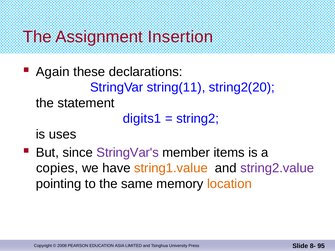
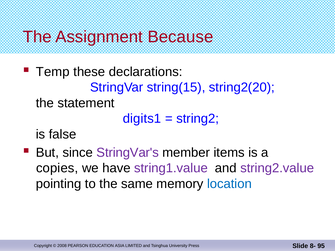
Insertion: Insertion -> Because (180, 37)
Again: Again -> Temp (53, 72)
string(11: string(11 -> string(15 (176, 87)
uses: uses -> false (63, 134)
string1.value colour: orange -> purple (171, 168)
location colour: orange -> blue (229, 184)
